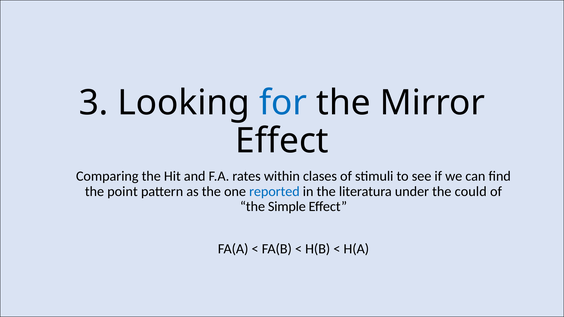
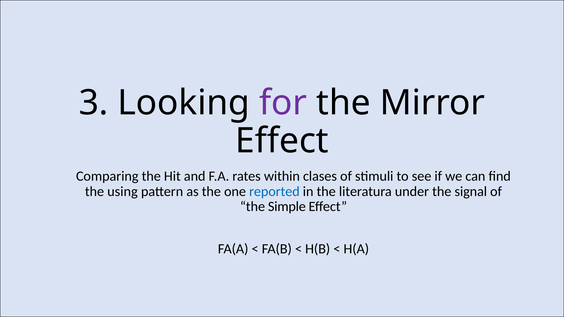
for colour: blue -> purple (283, 103)
point: point -> using (122, 192)
could: could -> signal (471, 192)
